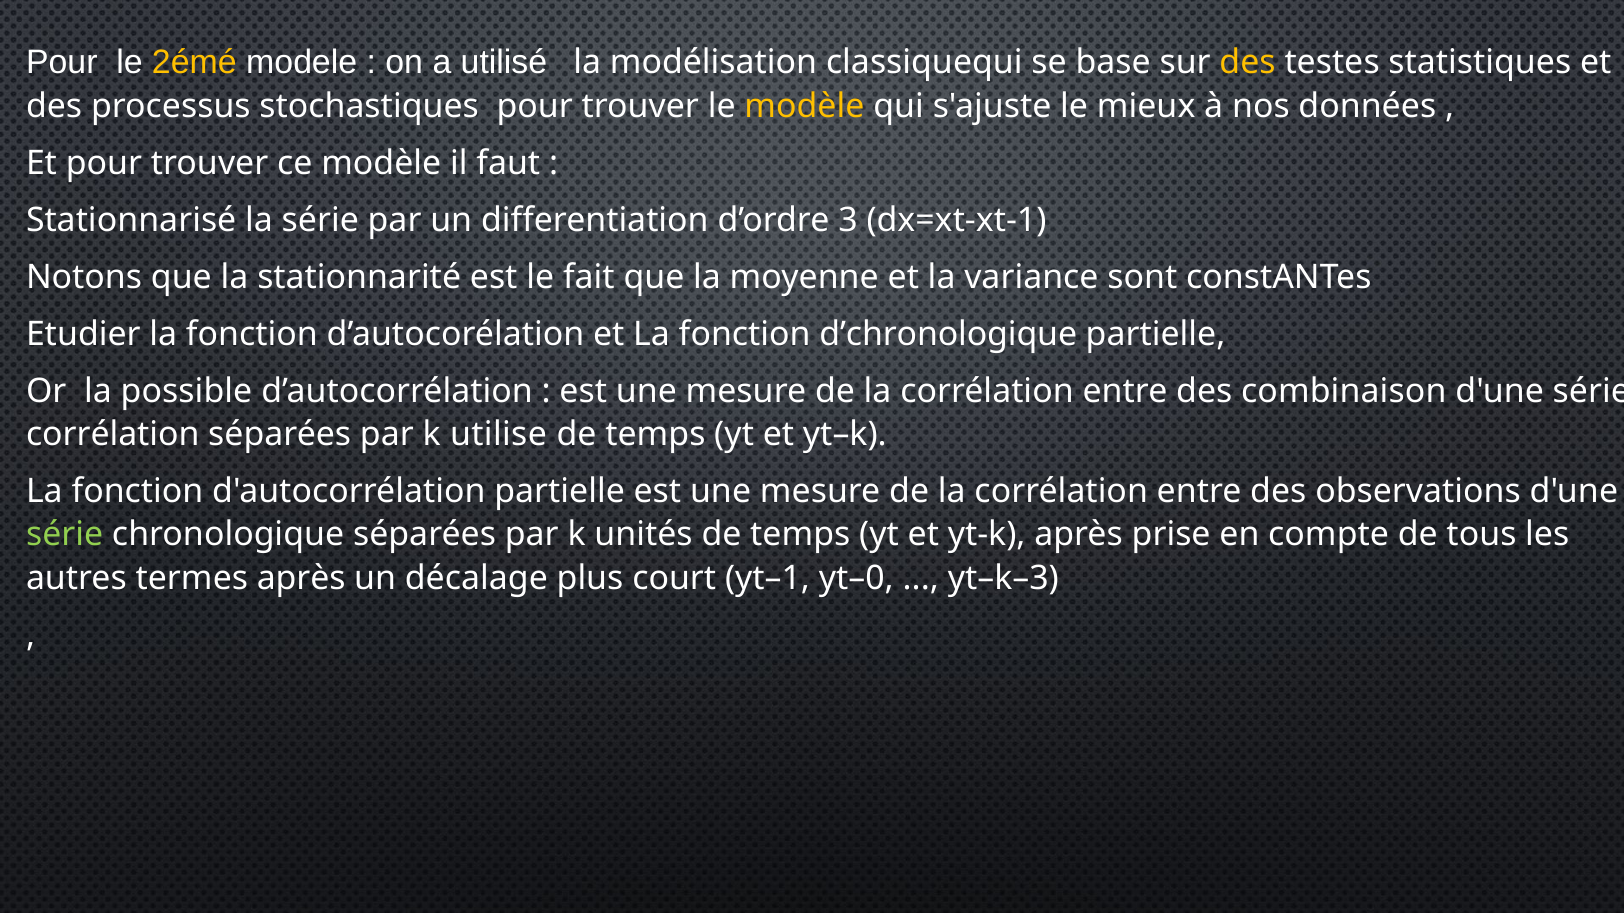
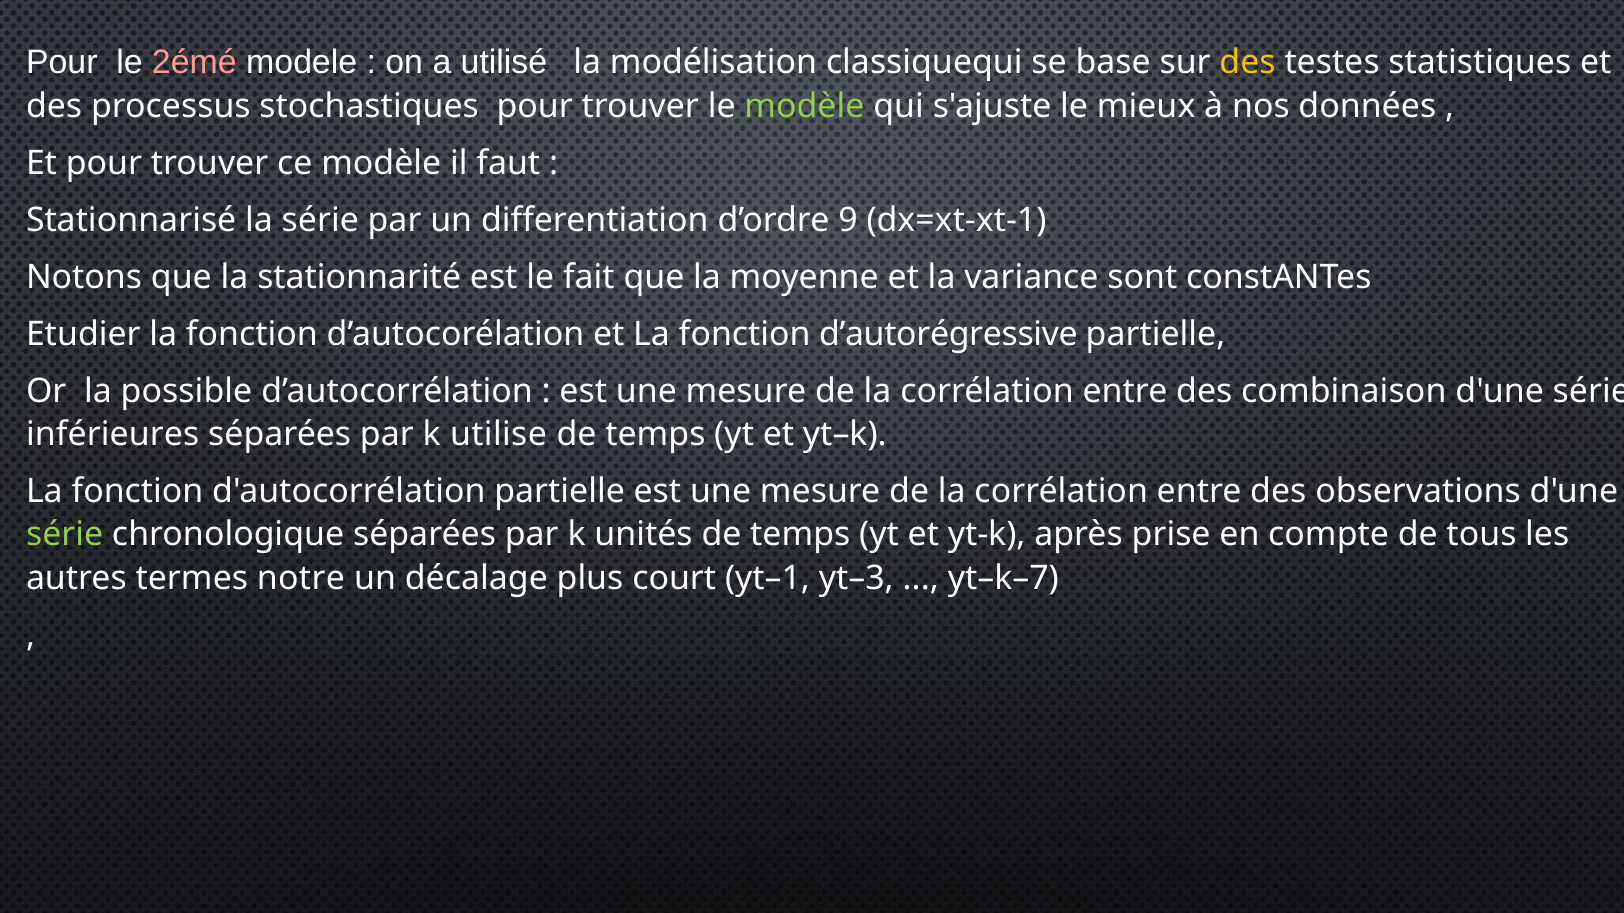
2émé colour: yellow -> pink (194, 63)
modèle colour: yellow -> light green (804, 106)
3: 3 -> 9 (848, 220)
d’chronologique: d’chronologique -> d’autorégressive (948, 334)
corrélation: corrélation -> inférieures (113, 434)
termes après: après -> notre (301, 578)
yt–0: yt–0 -> yt–3 (856, 578)
yt–k–3: yt–k–3 -> yt–k–7 (1003, 578)
